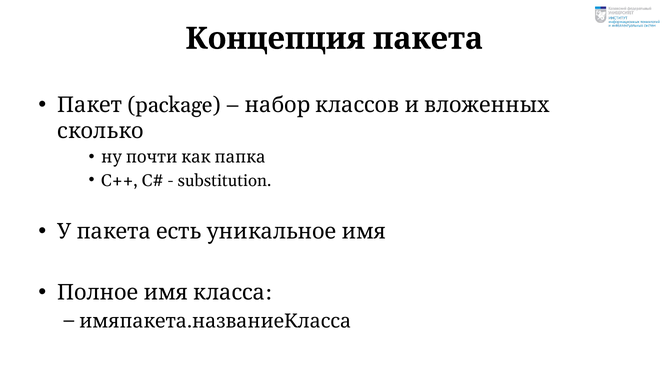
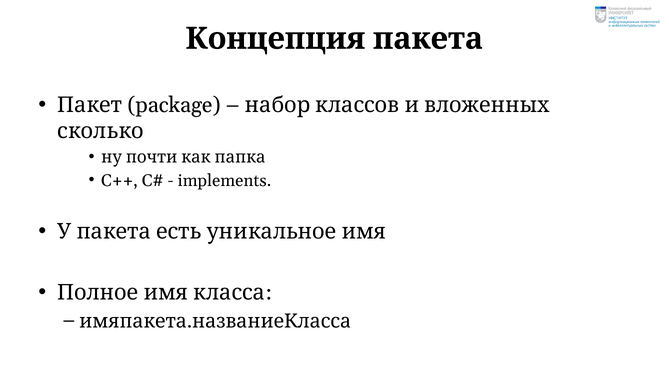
substitution: substitution -> implements (225, 180)
